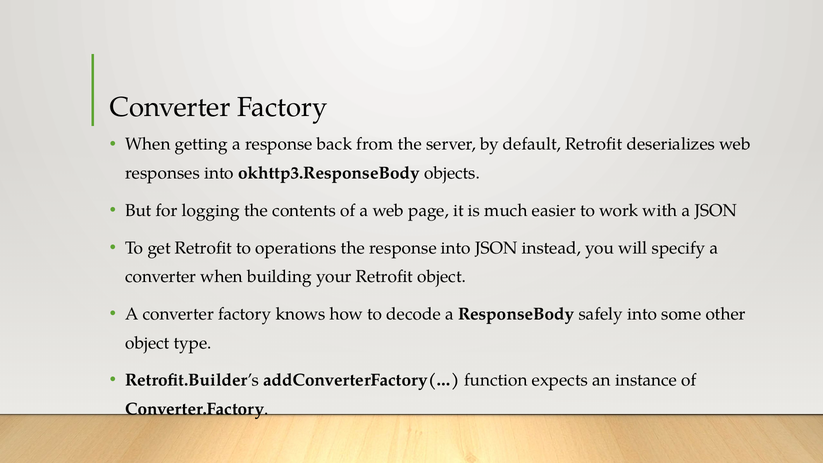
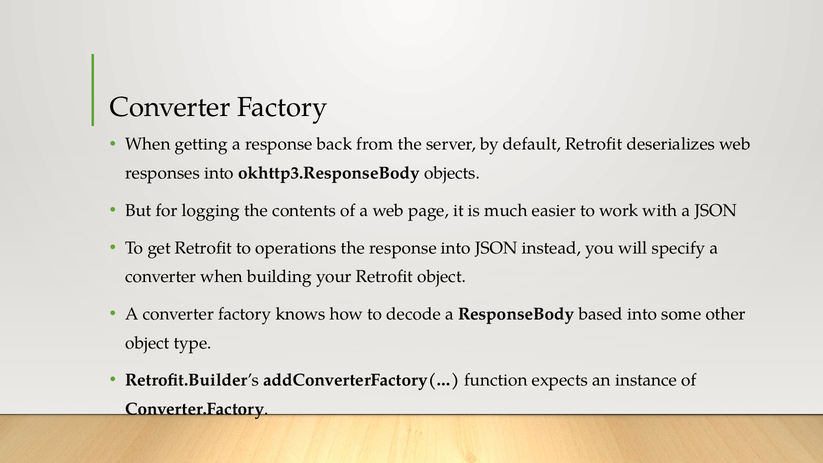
safely: safely -> based (601, 314)
